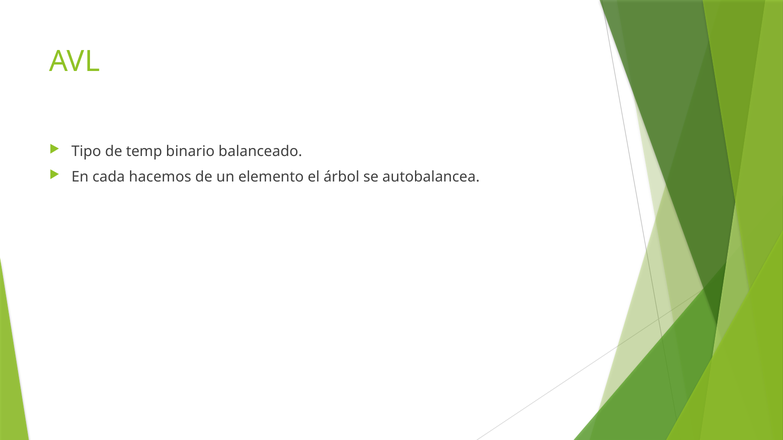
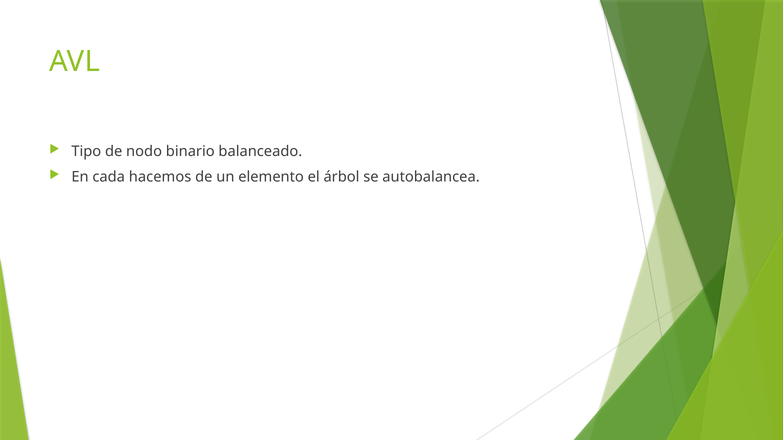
temp: temp -> nodo (144, 152)
